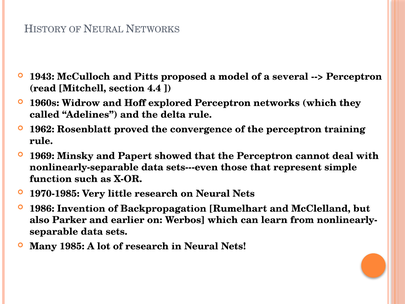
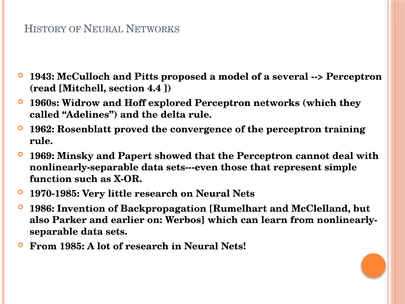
Many: Many -> From (43, 246)
